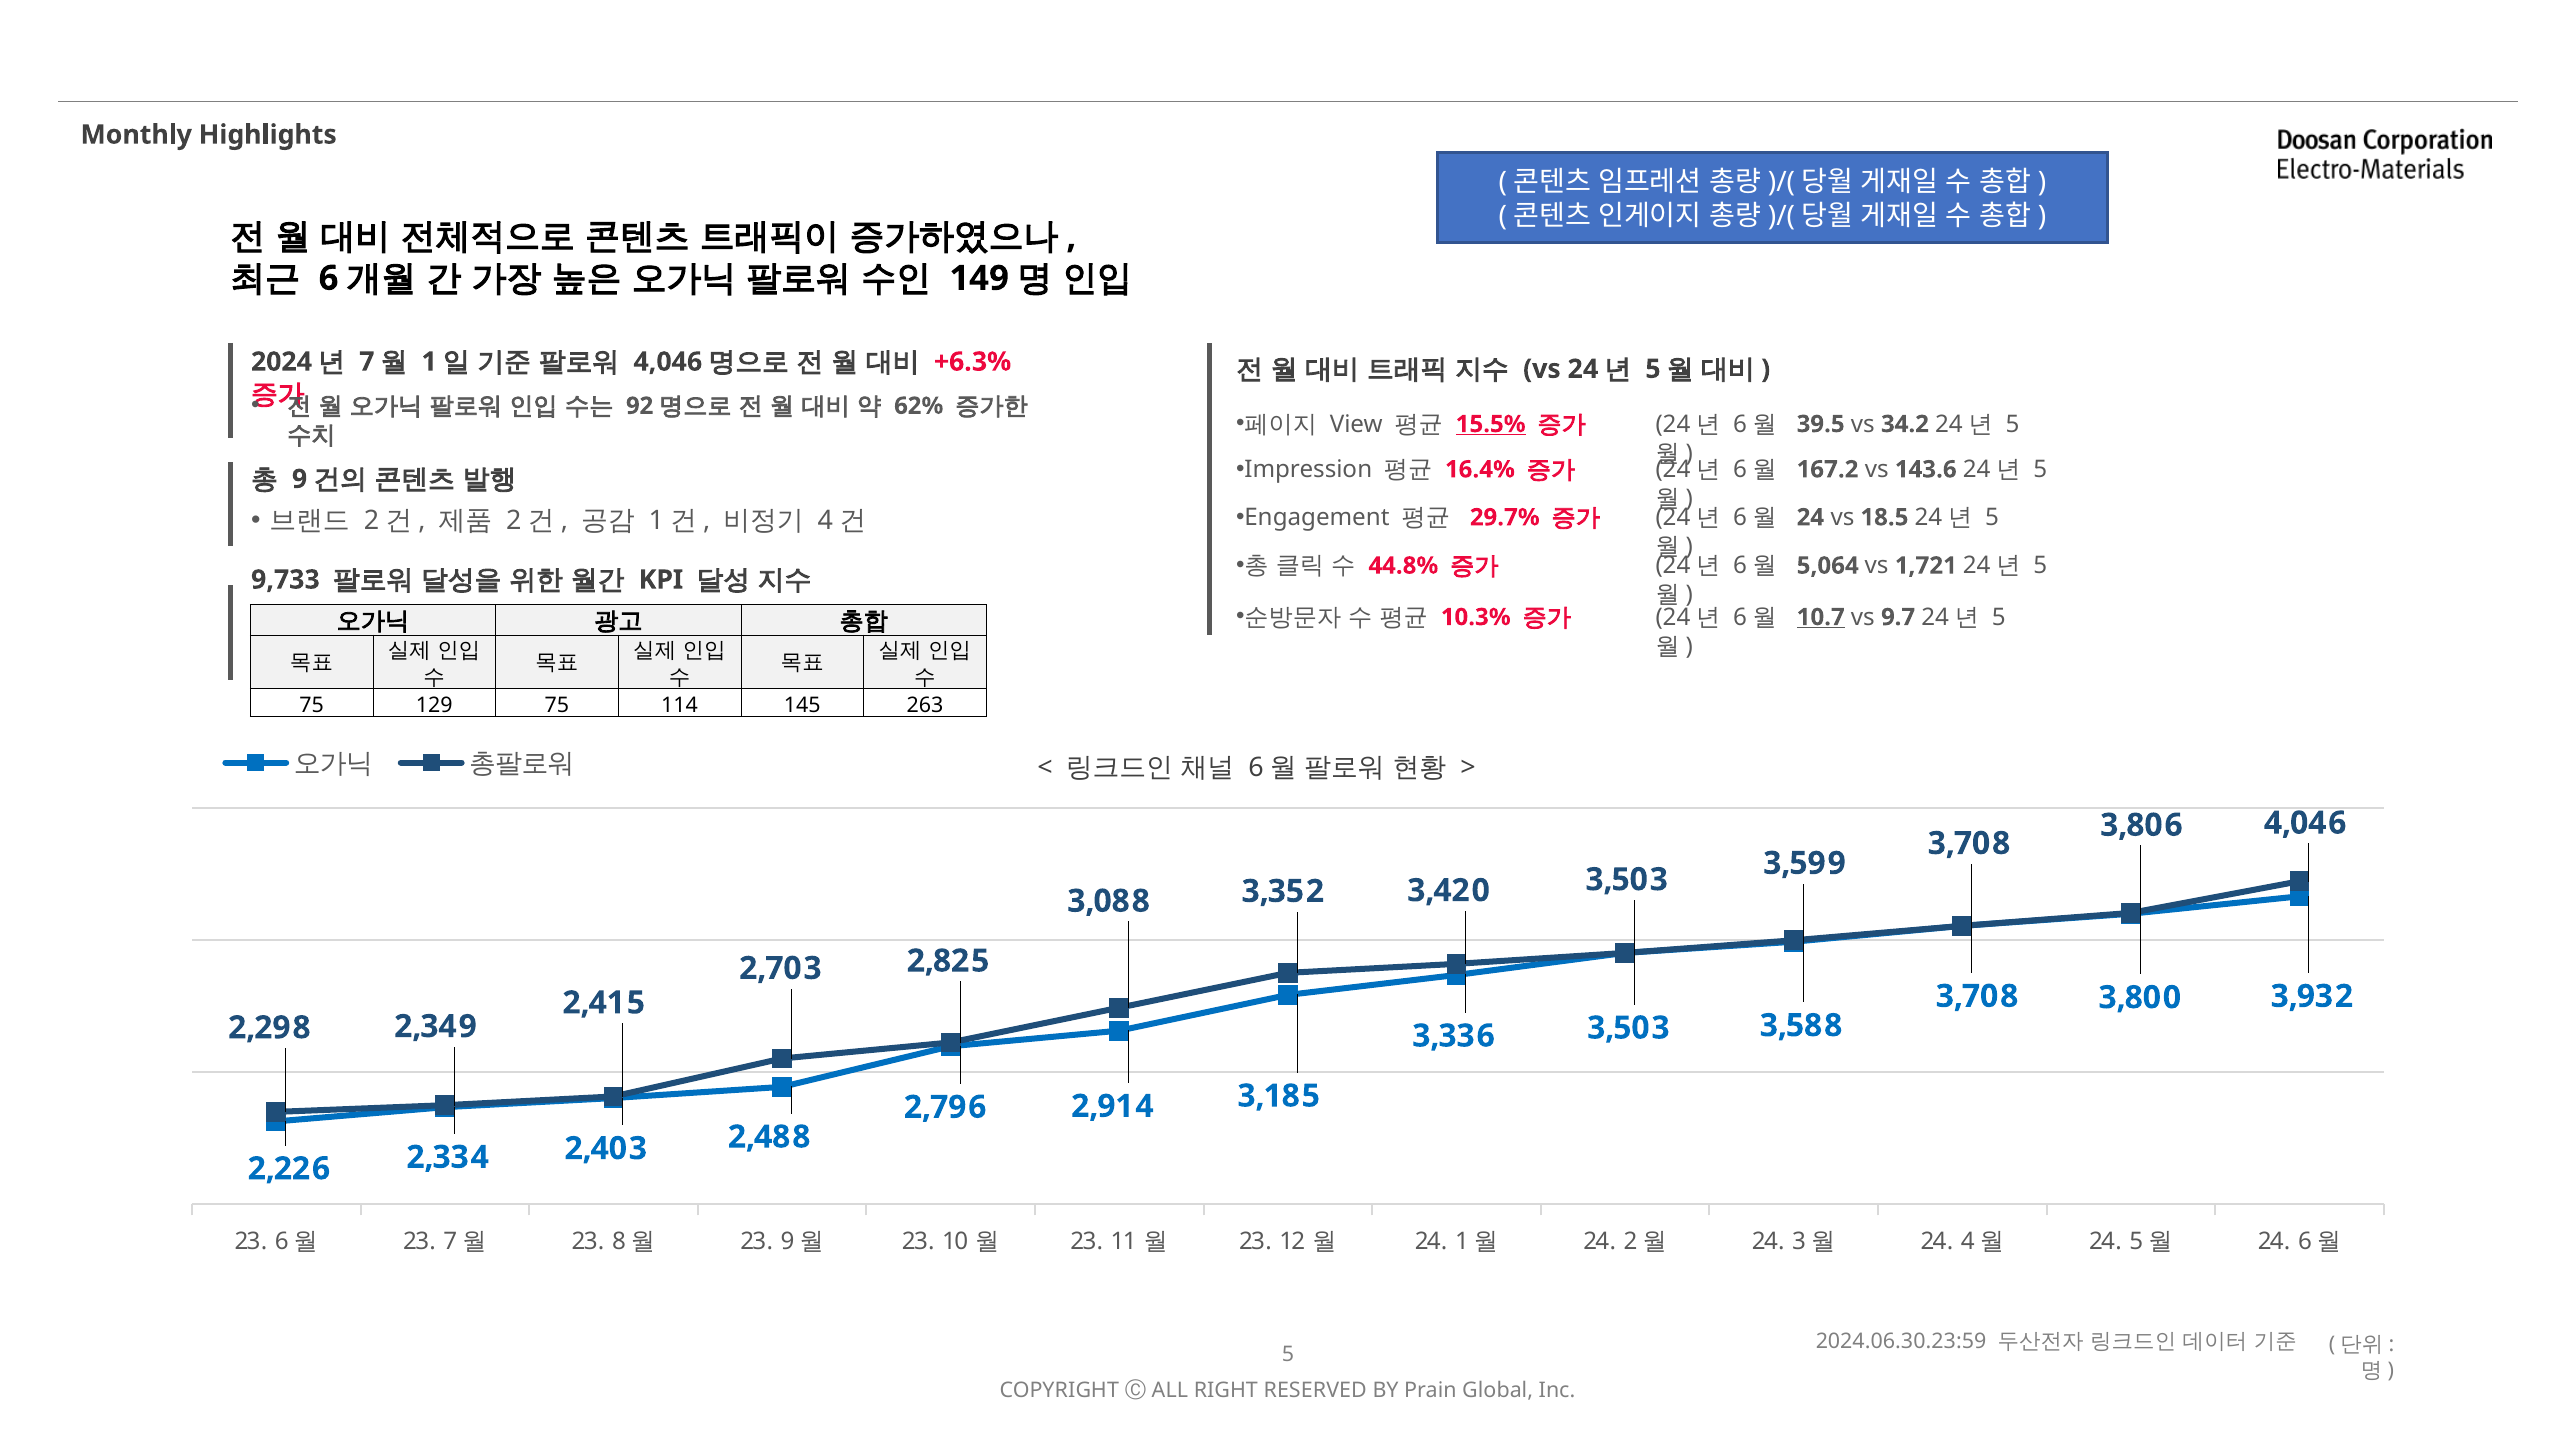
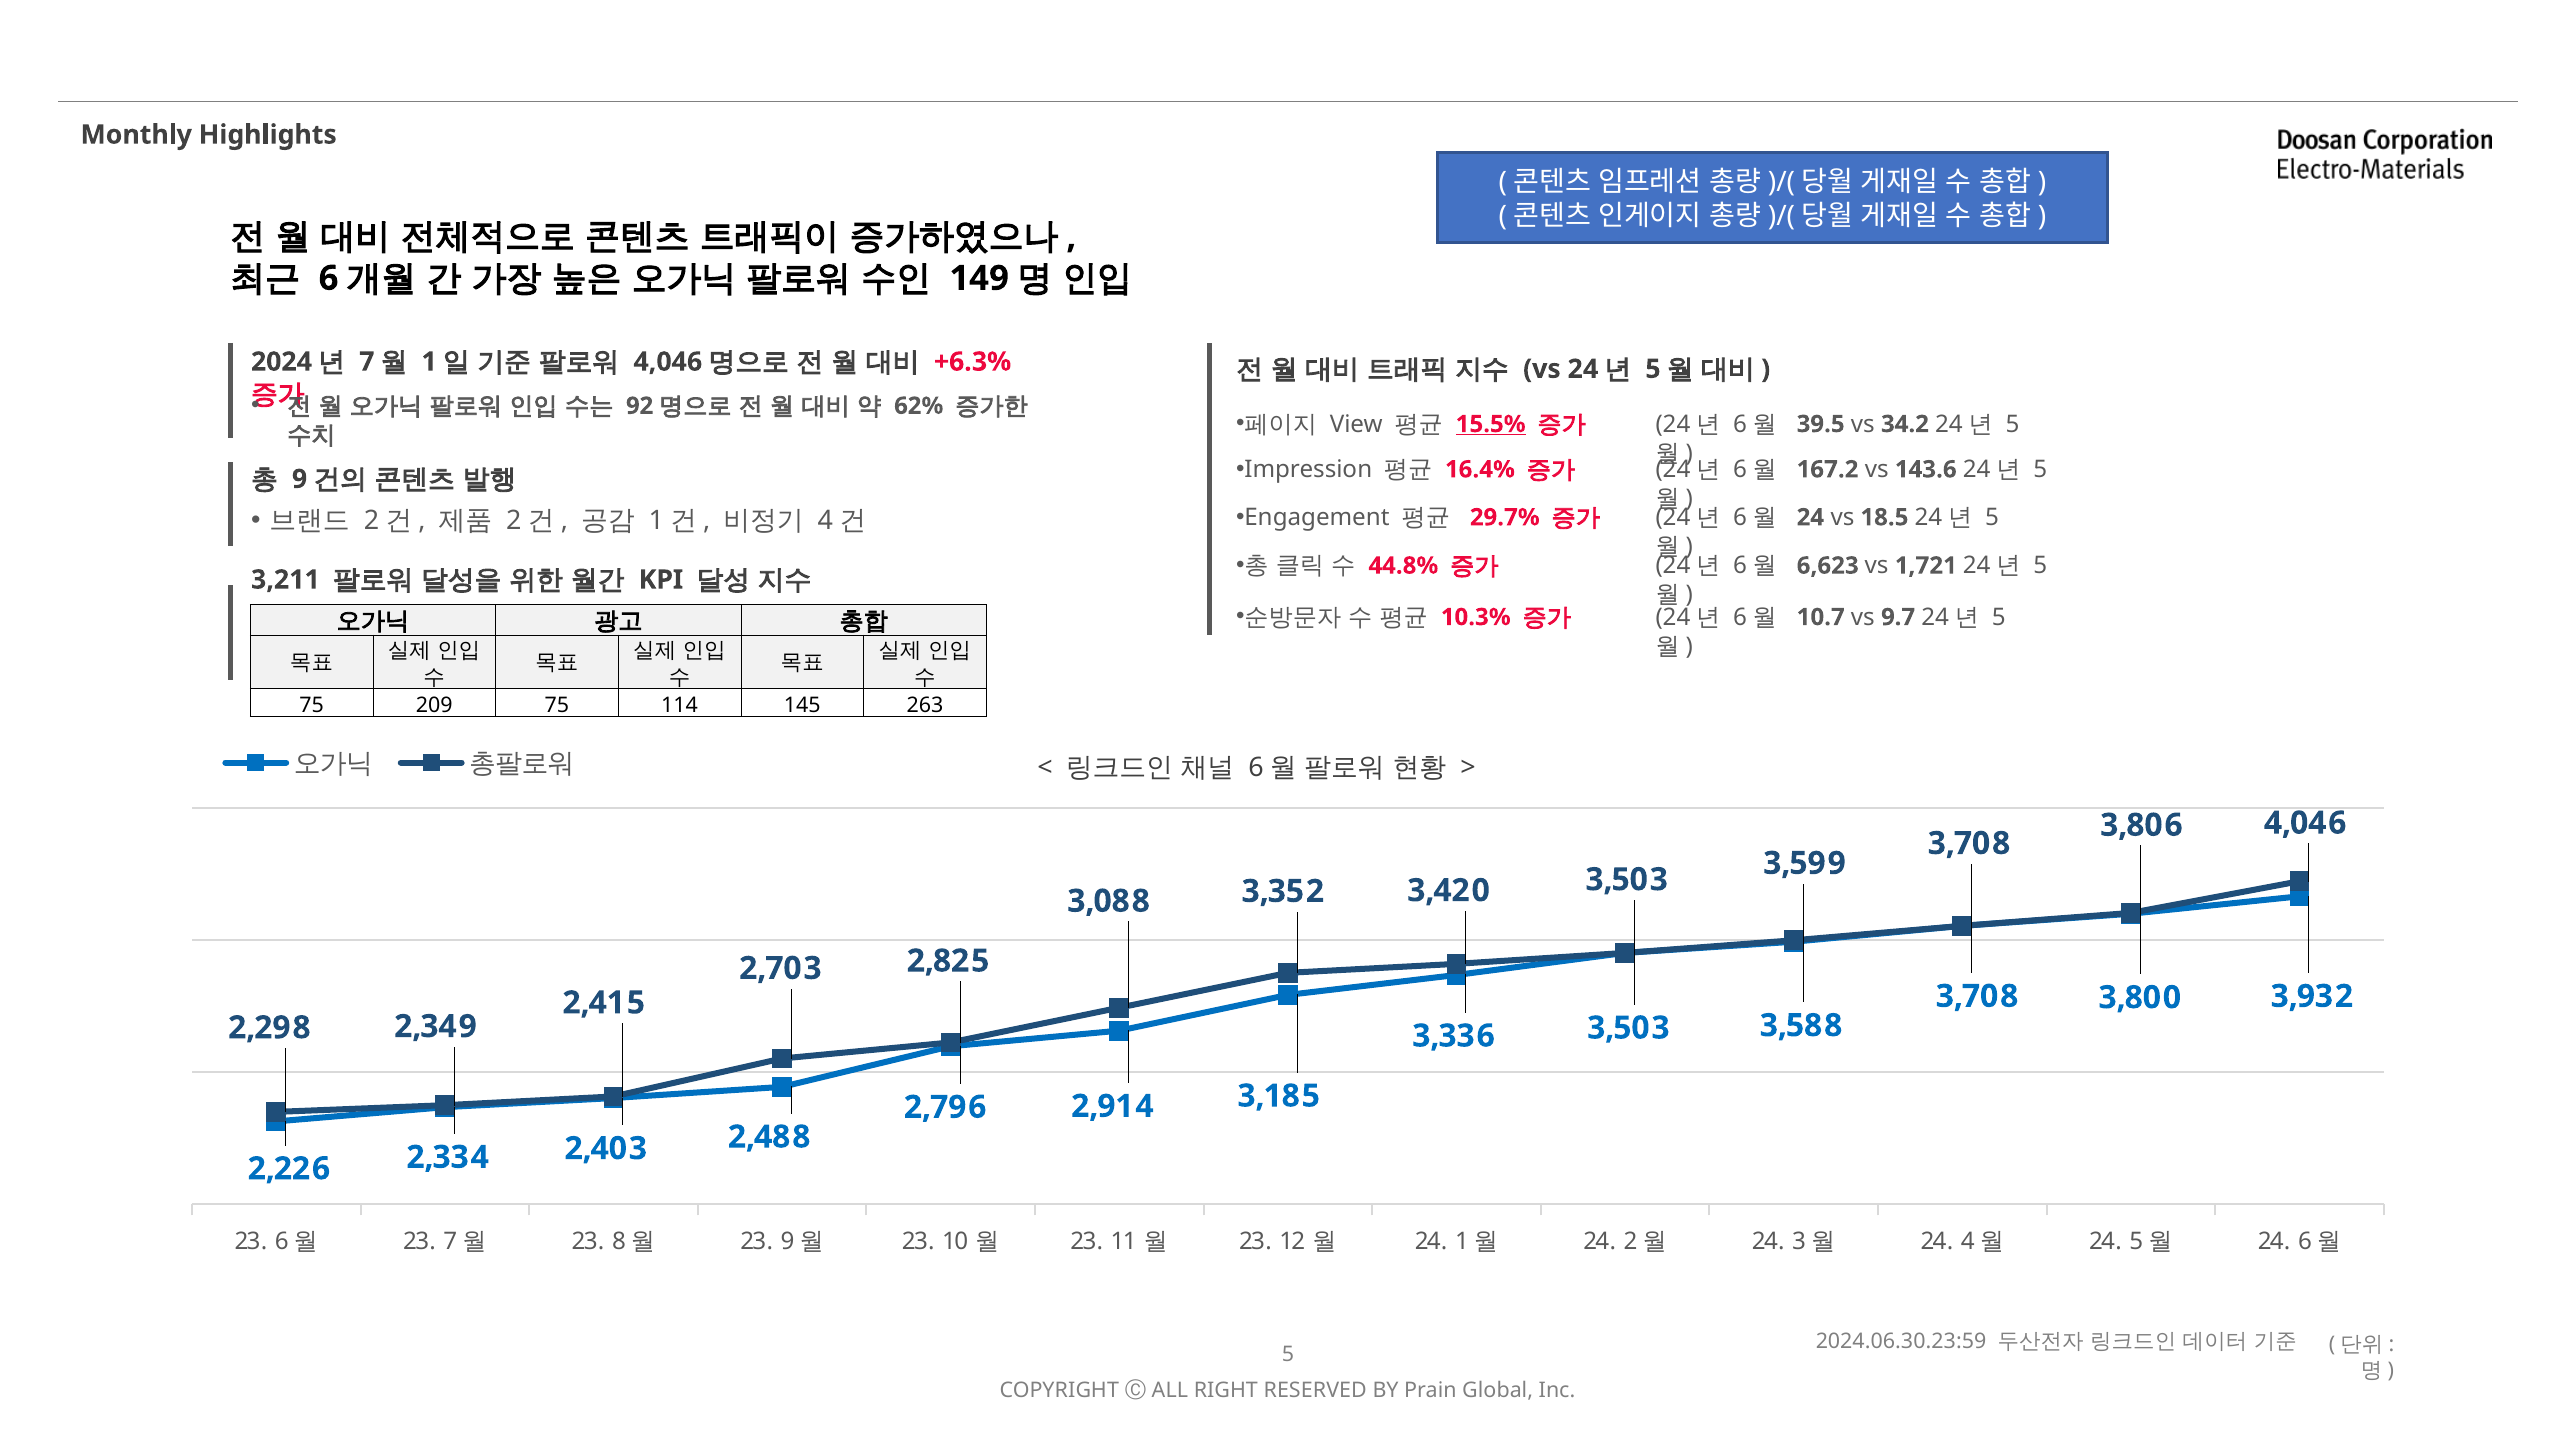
5,064: 5,064 -> 6,623 (1828, 566)
9,733: 9,733 -> 3,211 (285, 580)
10.7 underline: present -> none (1821, 617)
129: 129 -> 209 (434, 706)
